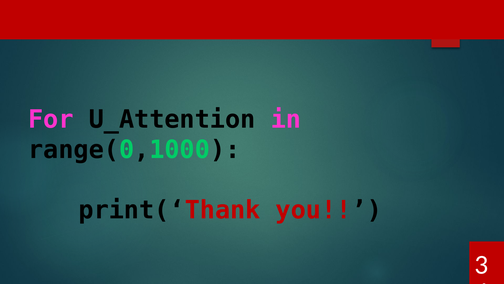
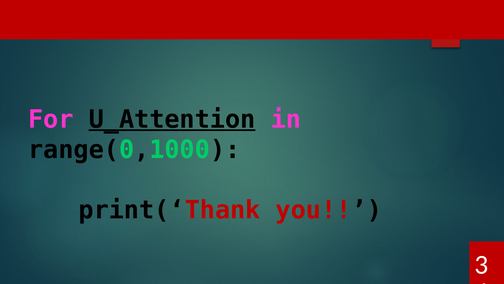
U_Attention underline: none -> present (172, 119)
